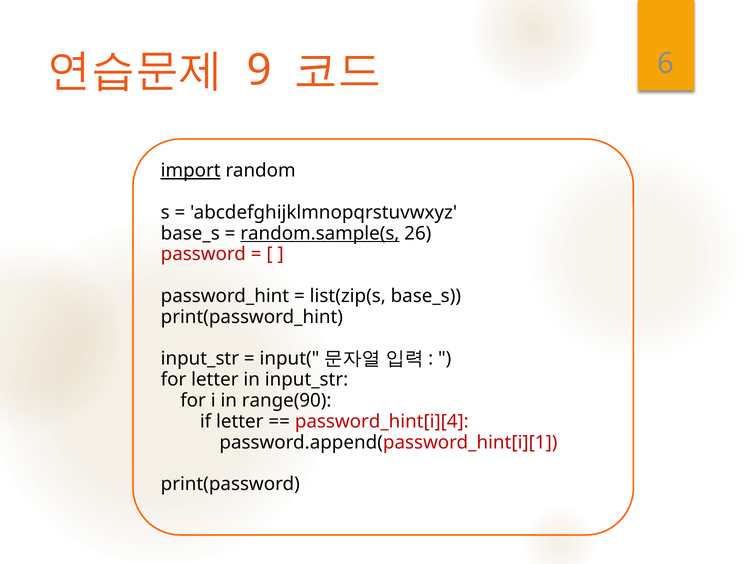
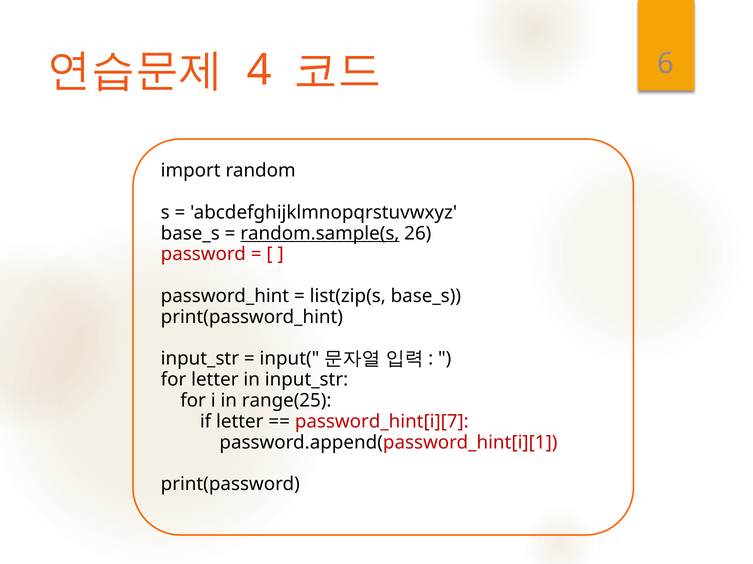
9: 9 -> 4 (259, 70)
import underline: present -> none (191, 171)
range(90: range(90 -> range(25 (287, 401)
password_hint[i][4: password_hint[i][4 -> password_hint[i][7 (382, 422)
